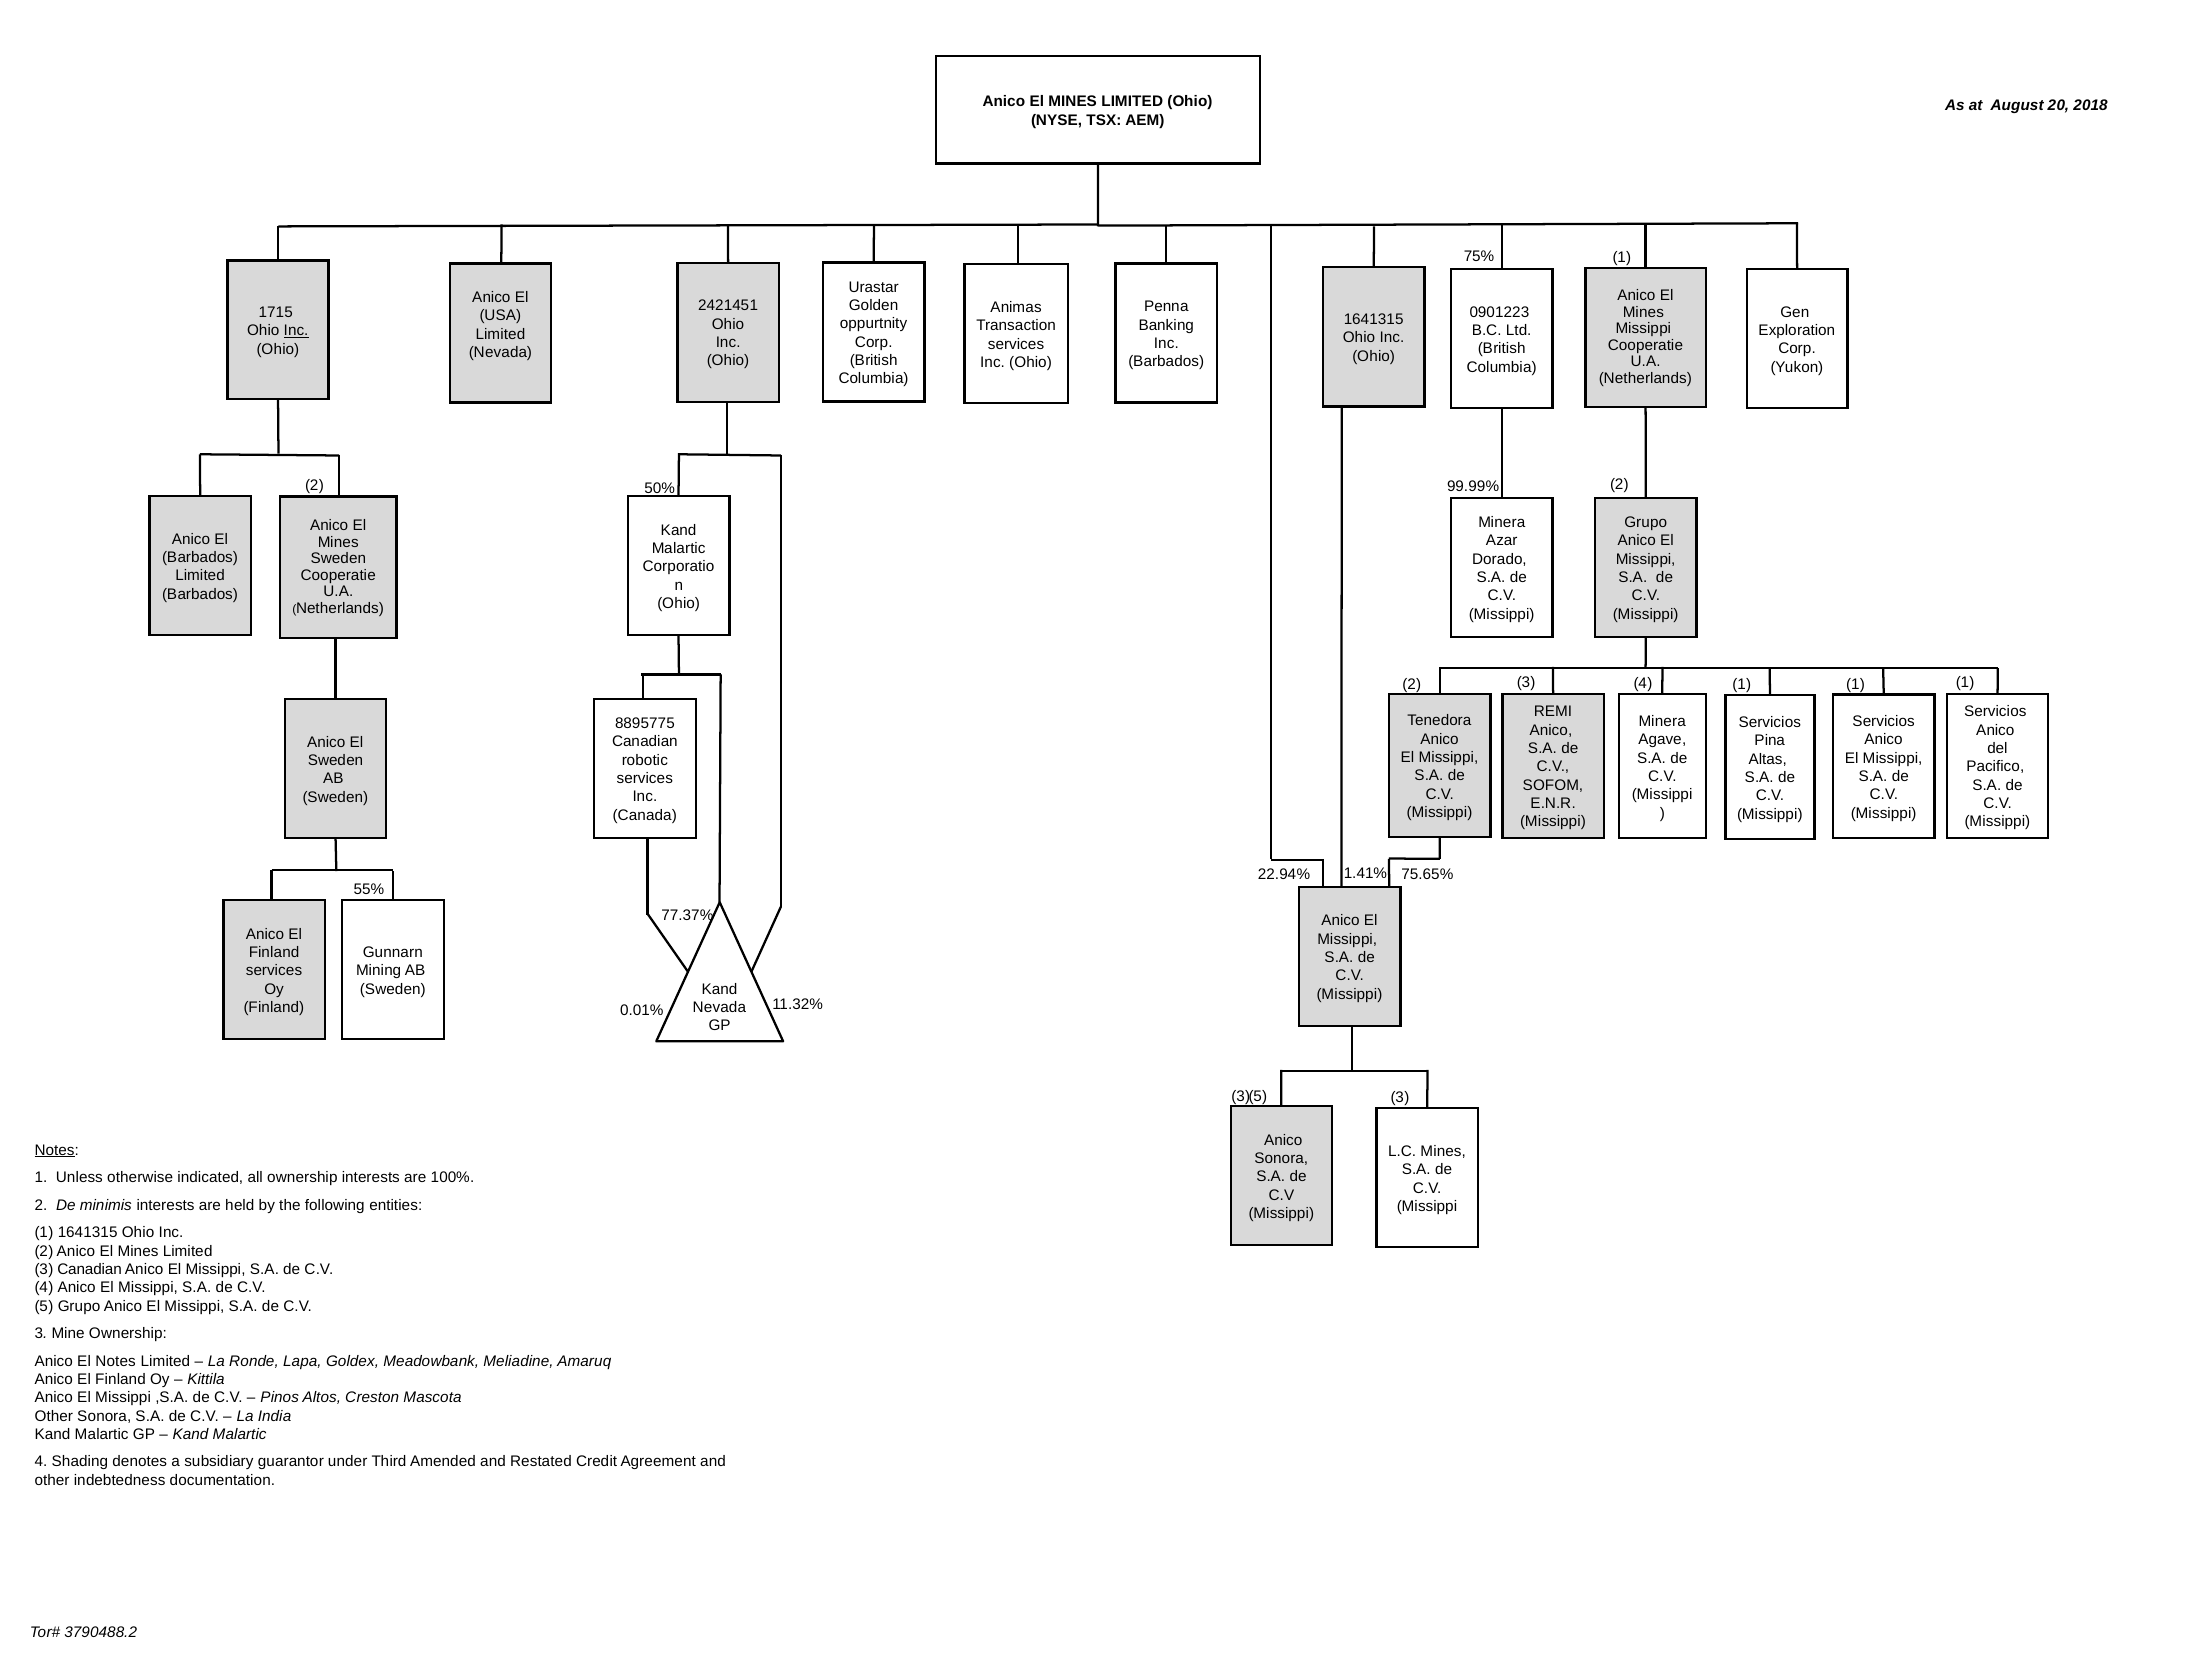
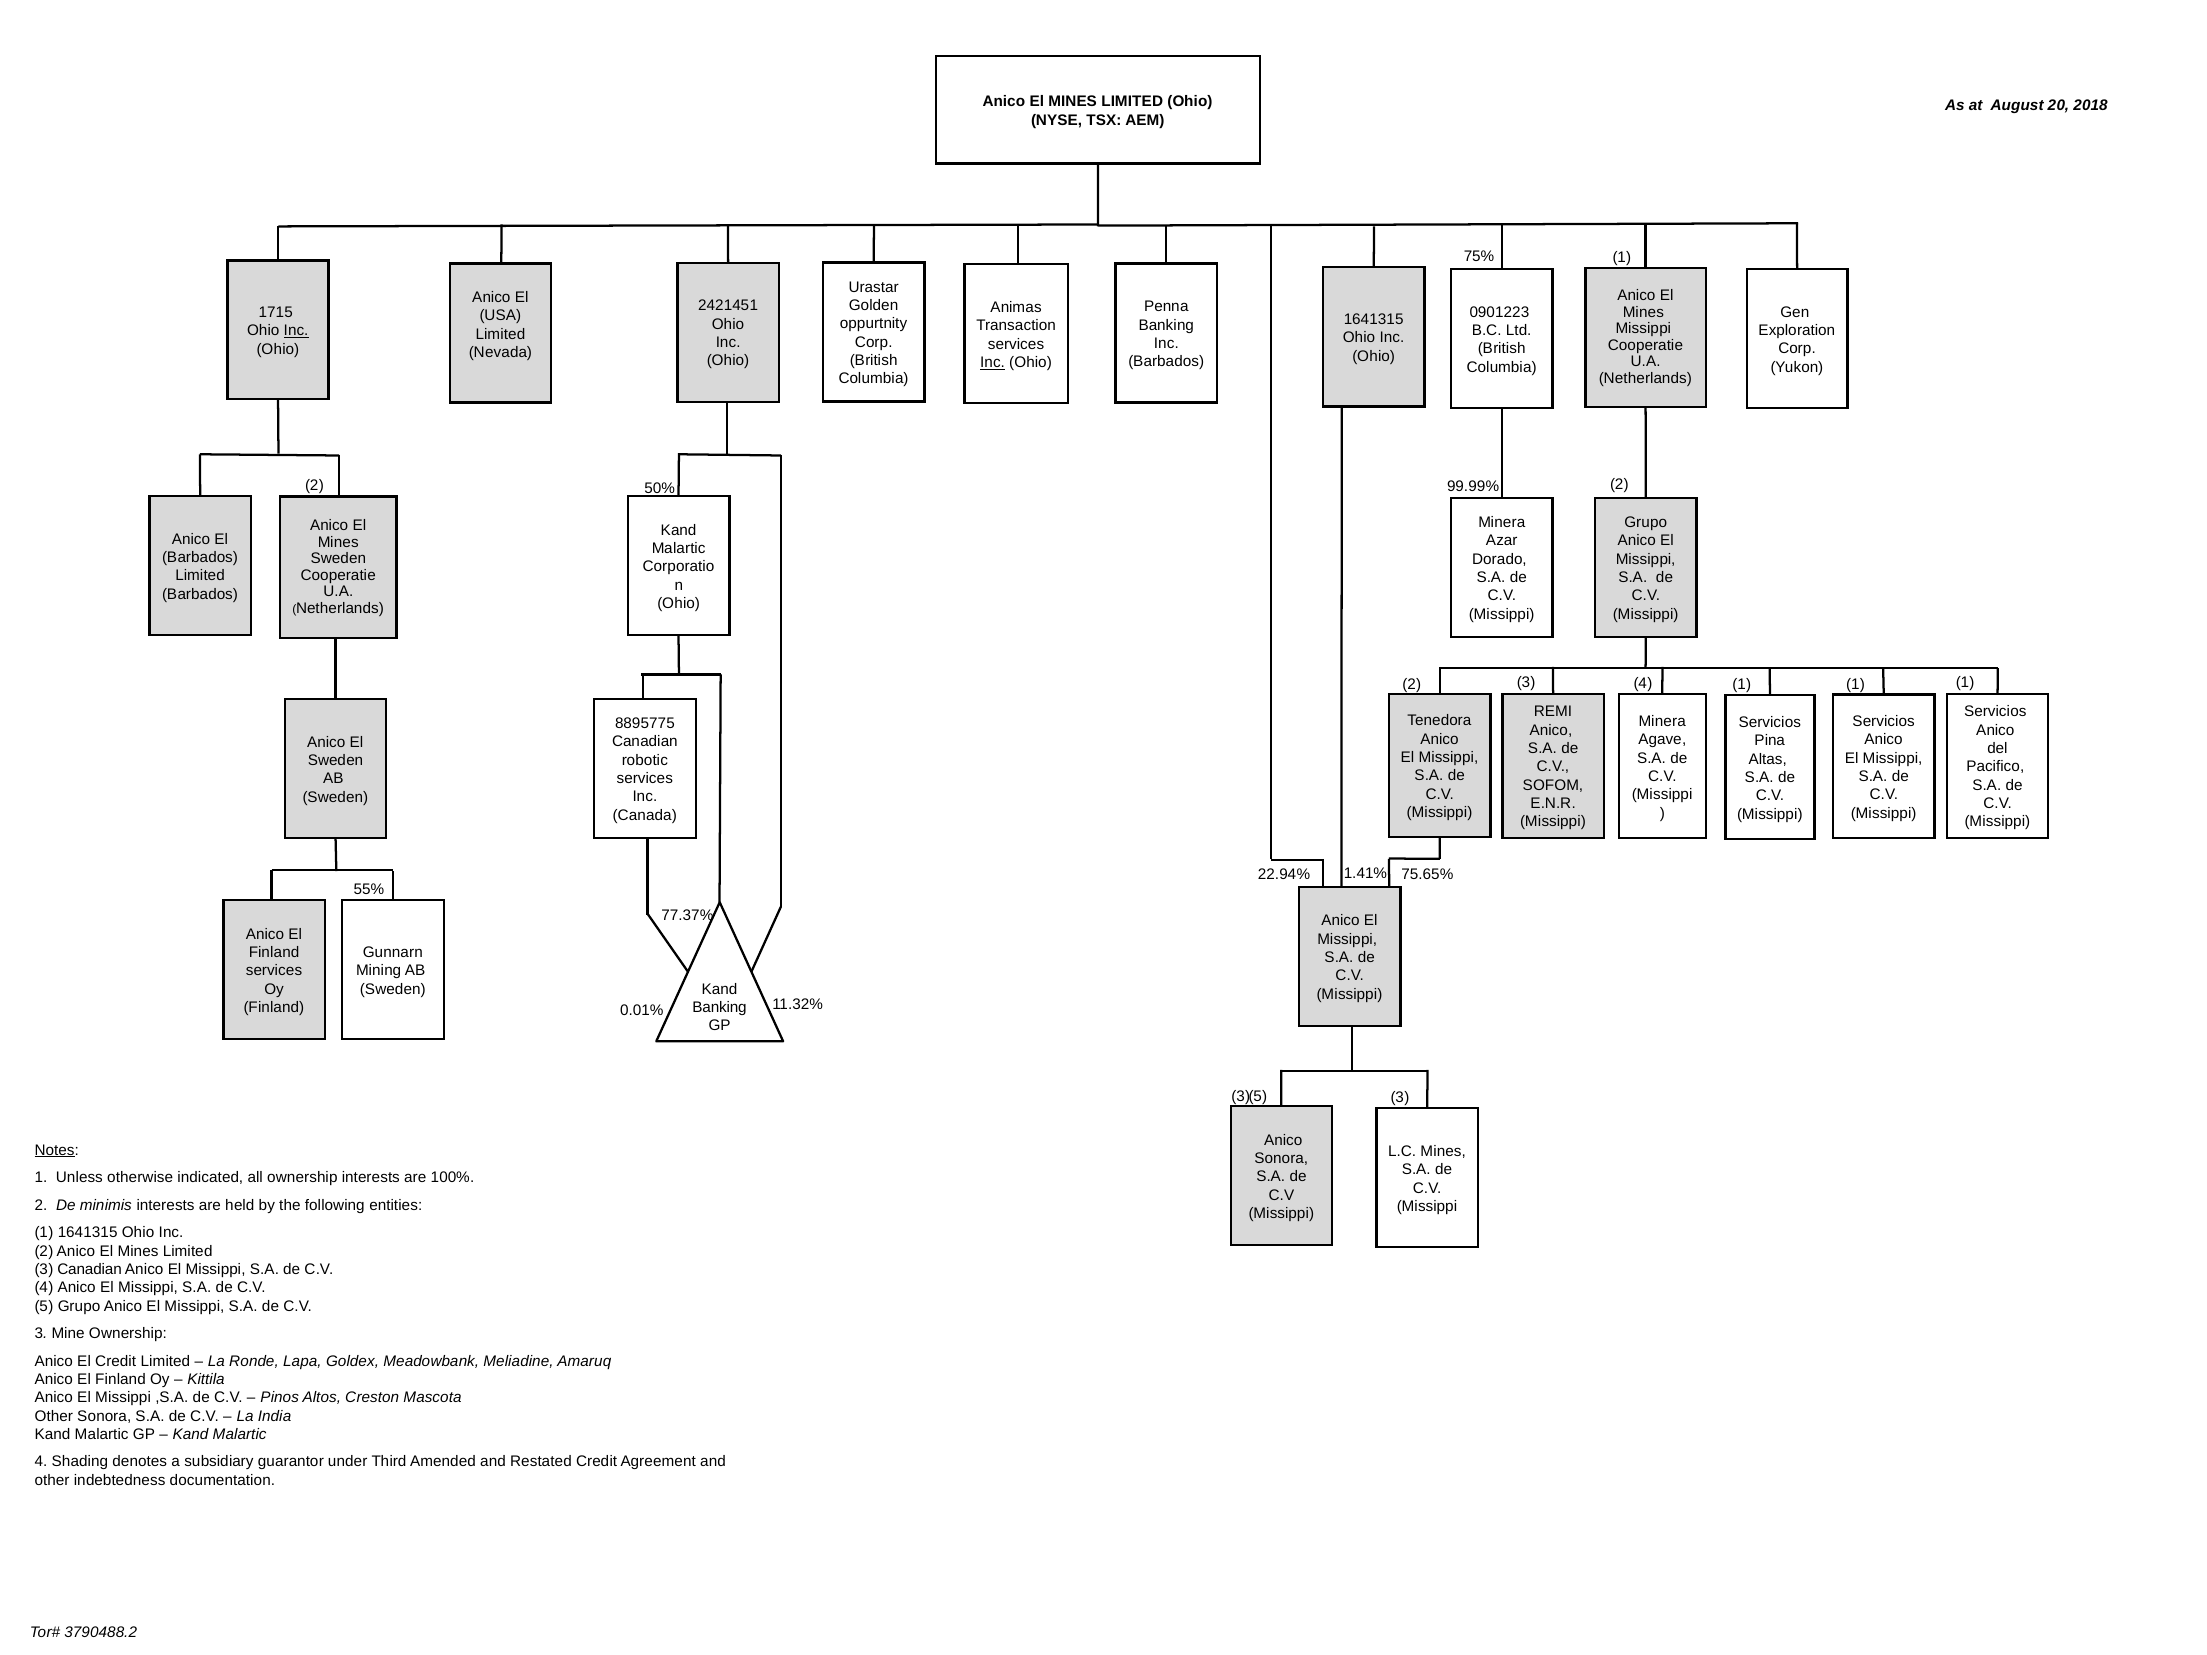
Inc underline: none -> present (993, 362)
Nevada: Nevada -> Banking (720, 1008)
El Notes: Notes -> Credit (116, 1361)
